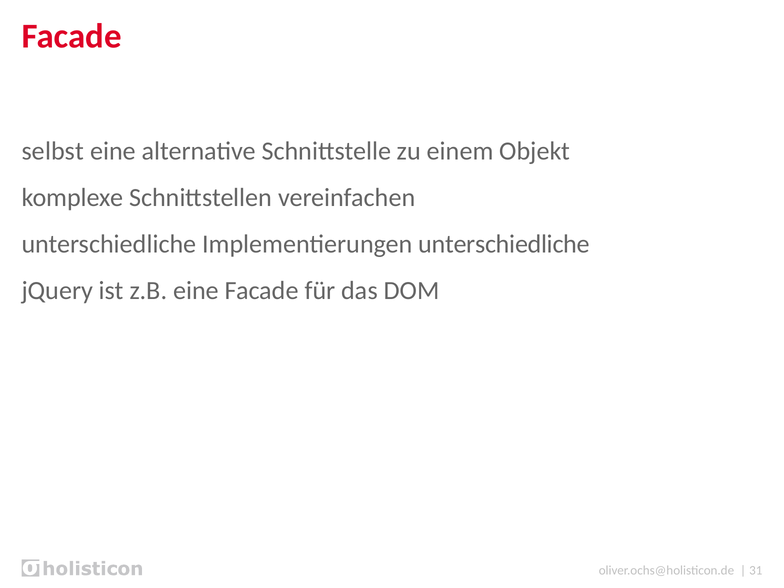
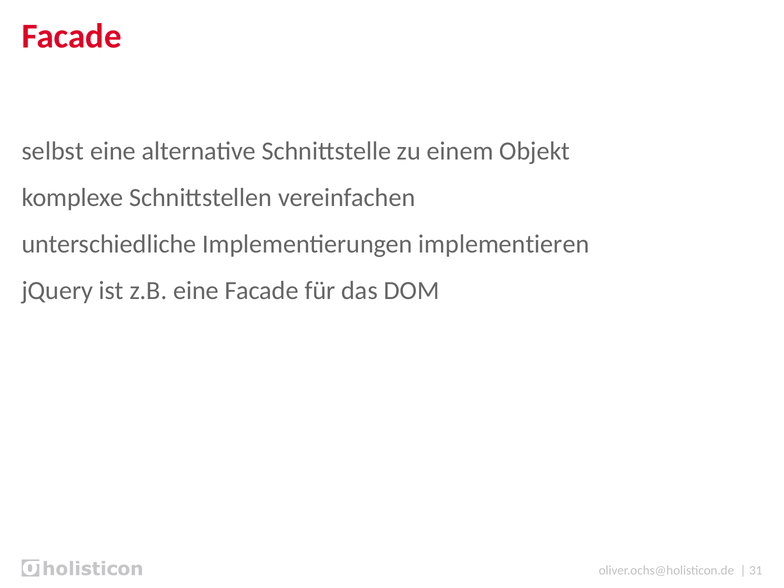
Implementierungen unterschiedliche: unterschiedliche -> implementieren (504, 244)
